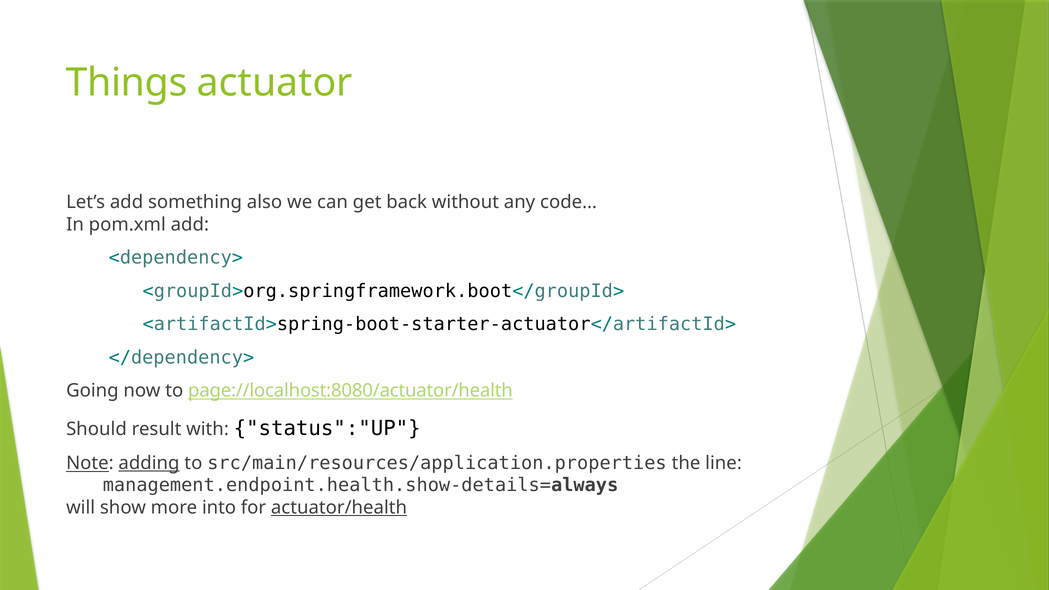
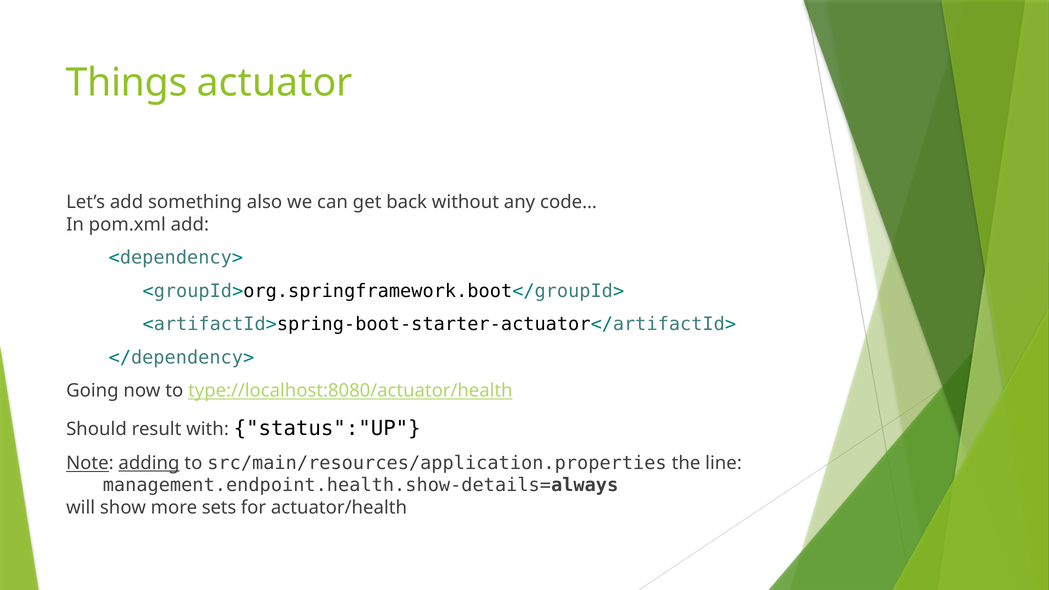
page://localhost:8080/actuator/health: page://localhost:8080/actuator/health -> type://localhost:8080/actuator/health (350, 391)
into: into -> sets (219, 508)
actuator/health underline: present -> none (339, 508)
